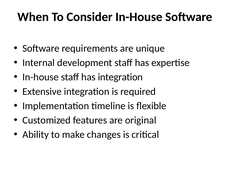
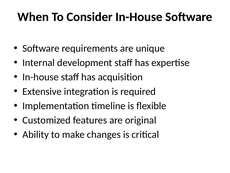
has integration: integration -> acquisition (120, 77)
